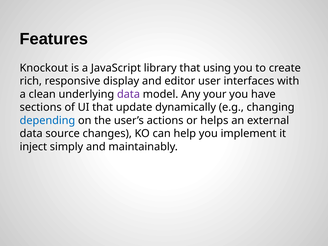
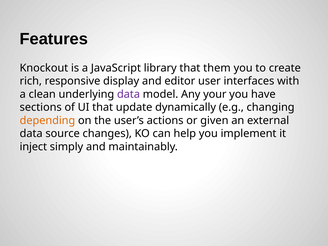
using: using -> them (217, 68)
depending colour: blue -> orange (47, 120)
helps: helps -> given (214, 120)
